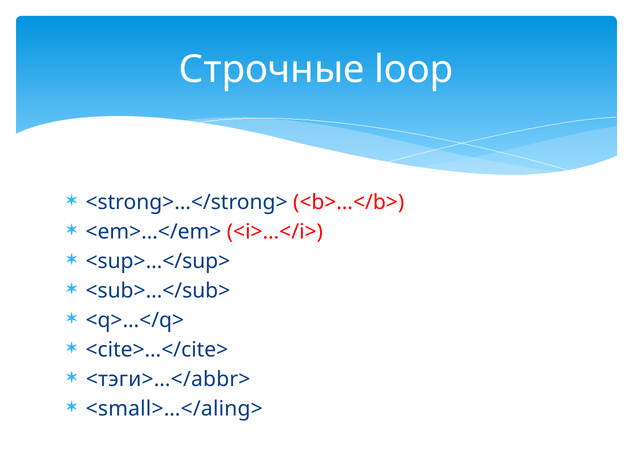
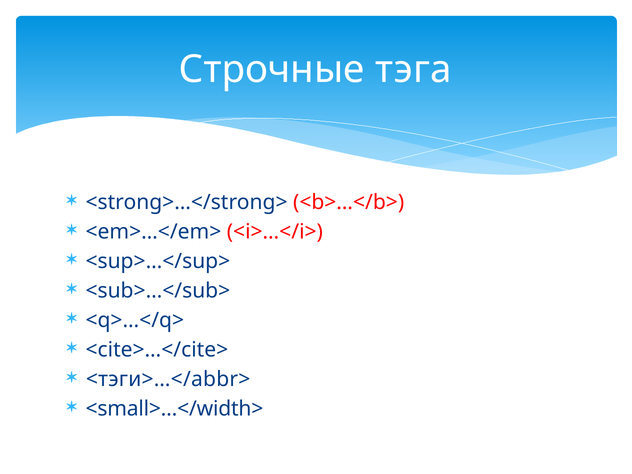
loop: loop -> тэга (414, 69)
<small>…</aling>: <small>…</aling> -> <small>…</width> (174, 409)
